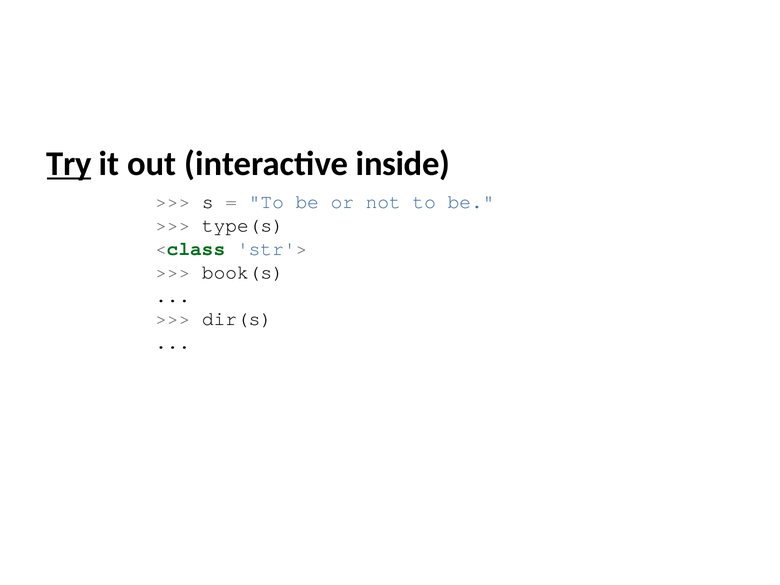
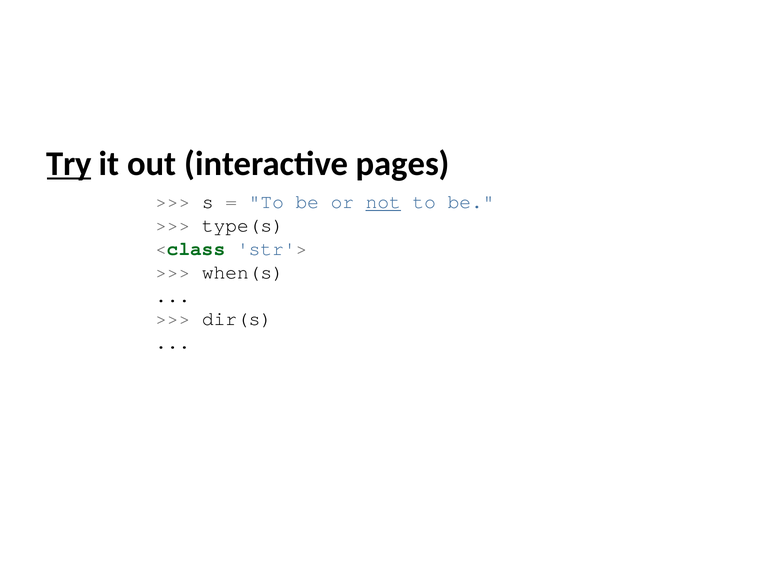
inside: inside -> pages (403, 164)
not underline: none -> present (383, 202)
book(s: book(s -> when(s (243, 272)
